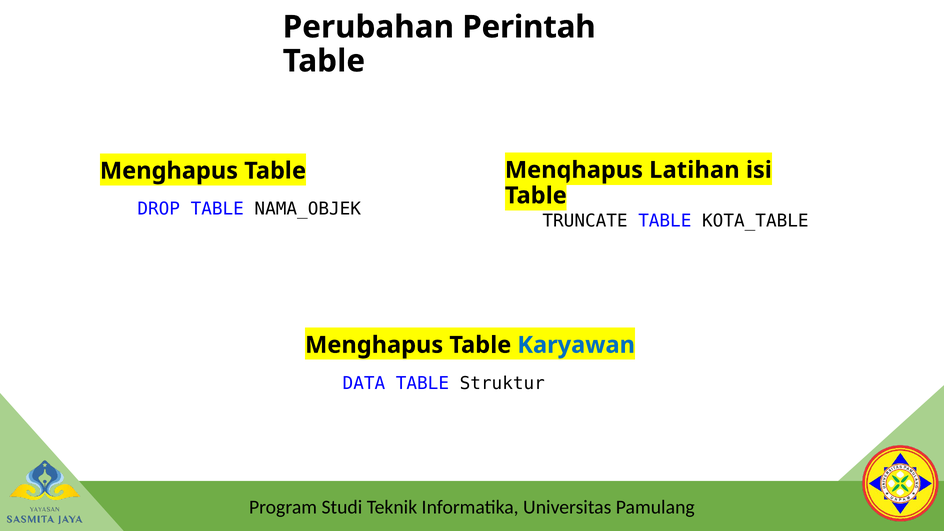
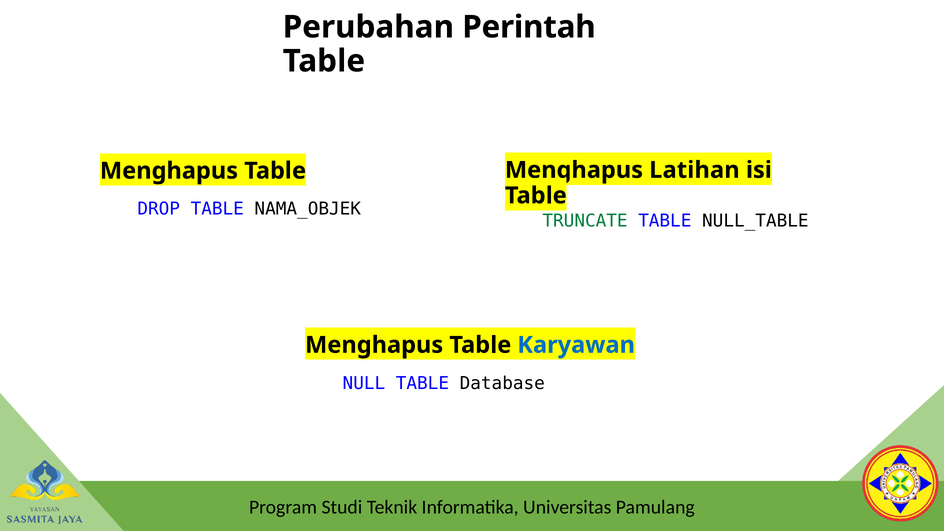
TRUNCATE colour: black -> green (585, 221)
KOTA_TABLE: KOTA_TABLE -> NULL_TABLE (755, 221)
DATA: DATA -> NULL (364, 383)
Struktur: Struktur -> Database (502, 383)
